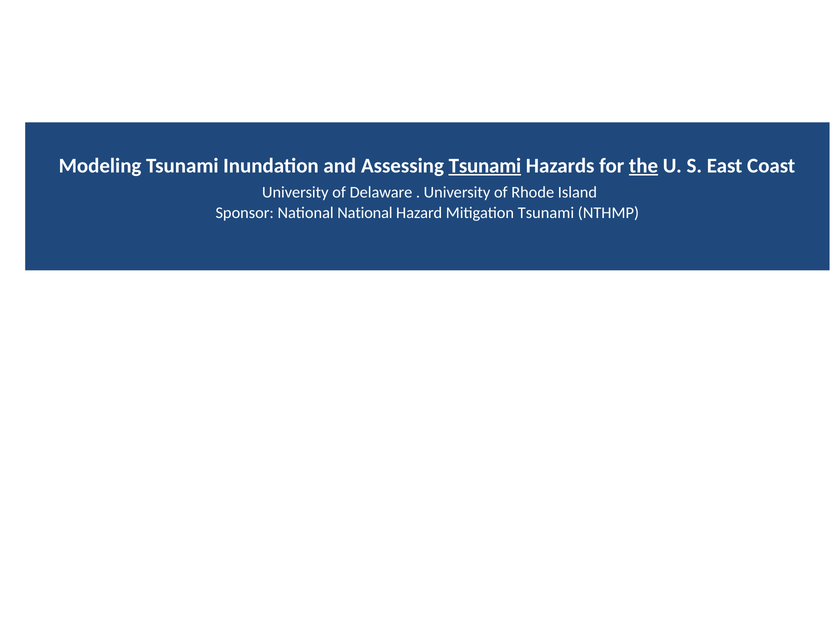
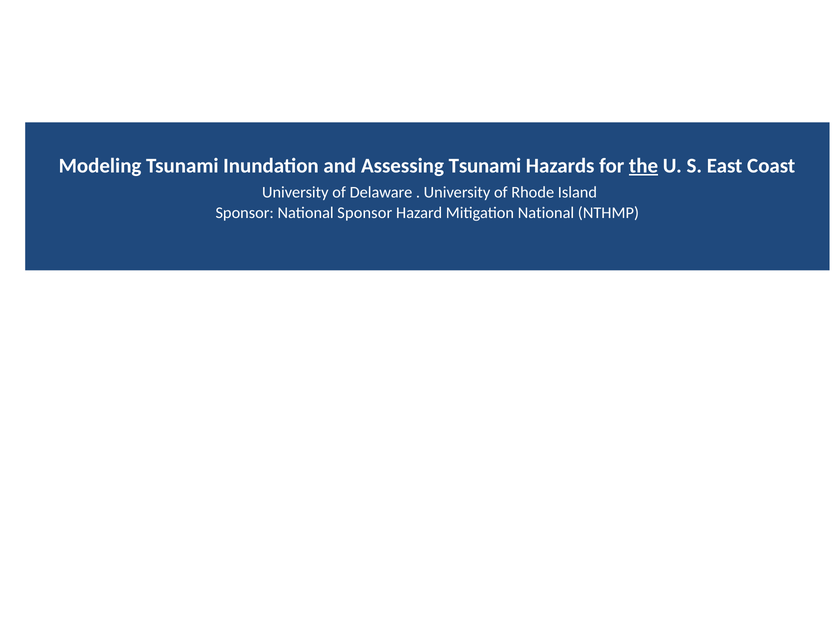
Tsunami underline: present -> none (485, 166)
National National: National -> Sponsor (365, 213)
Mitigation Tsunami: Tsunami -> National (546, 213)
